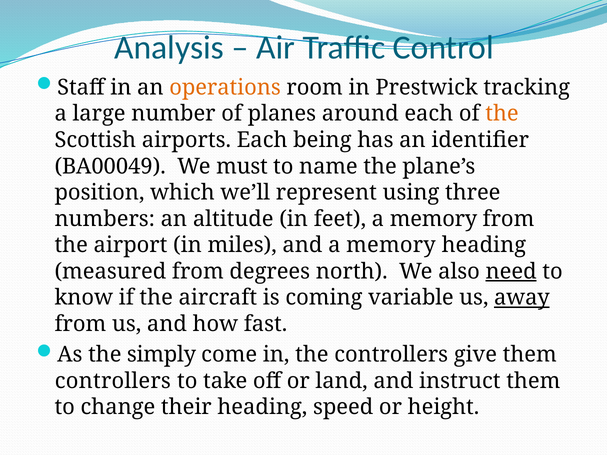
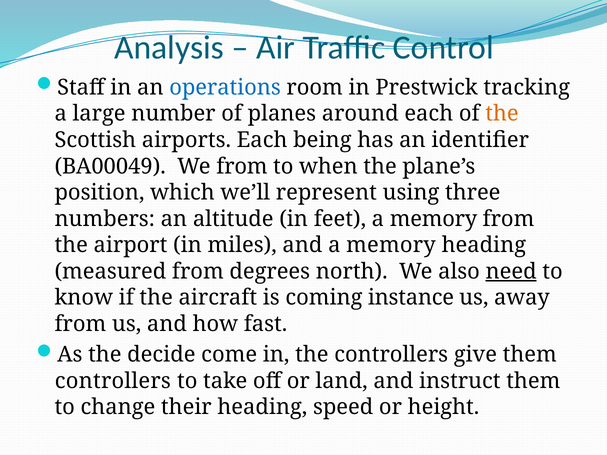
operations colour: orange -> blue (225, 88)
We must: must -> from (242, 166)
name: name -> when (328, 166)
variable: variable -> instance (411, 298)
away underline: present -> none (522, 298)
simply: simply -> decide (161, 355)
